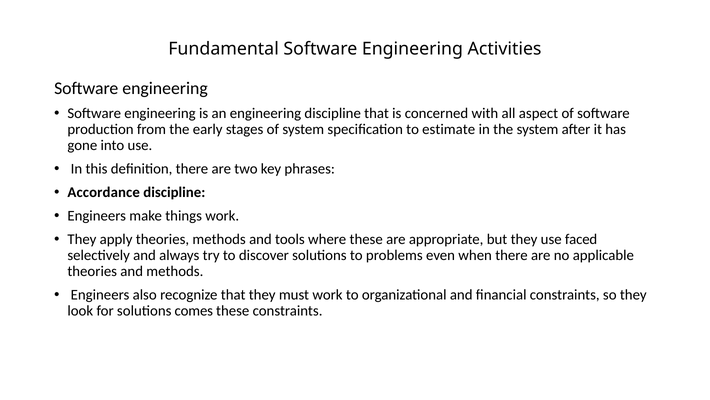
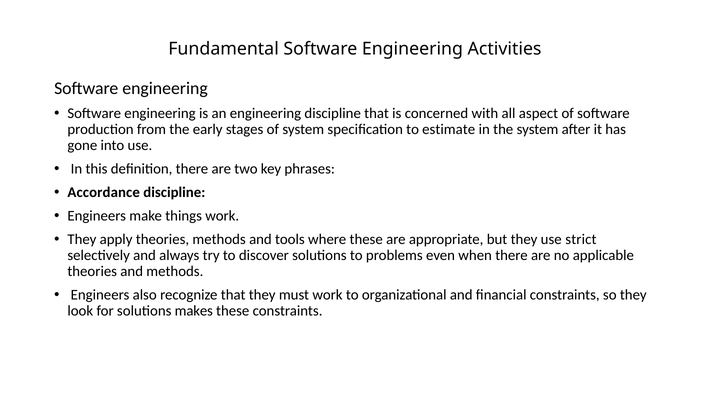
faced: faced -> strict (581, 239)
comes: comes -> makes (194, 310)
